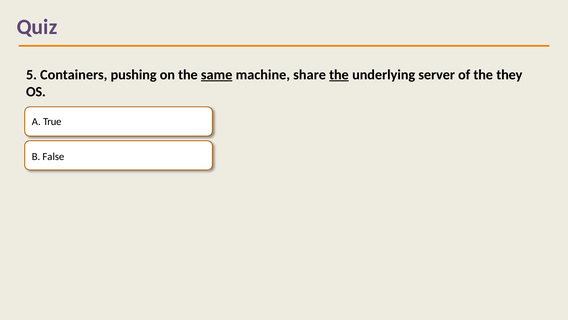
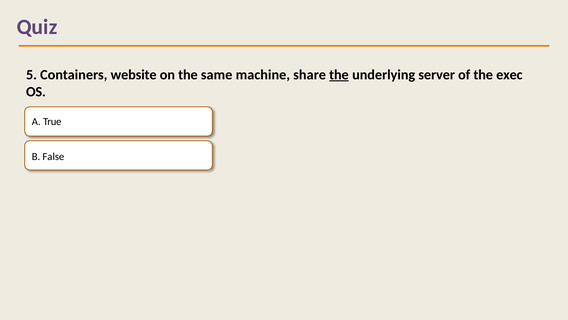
pushing: pushing -> website (134, 75)
same underline: present -> none (217, 75)
they: they -> exec (509, 75)
